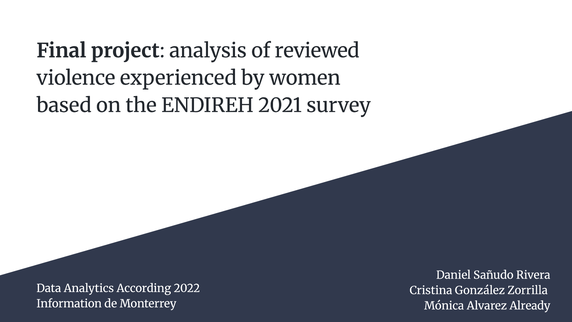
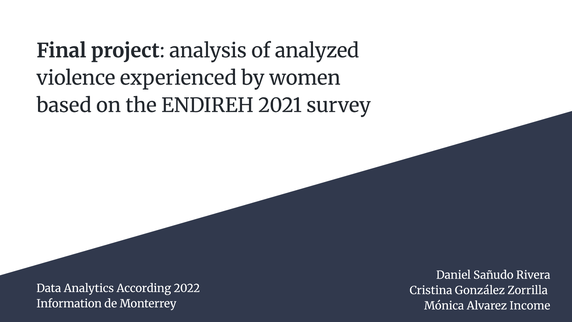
reviewed: reviewed -> analyzed (317, 51)
Already: Already -> Income (530, 306)
